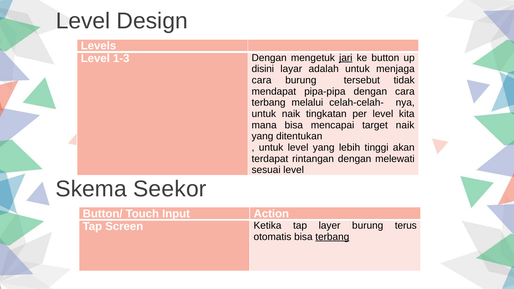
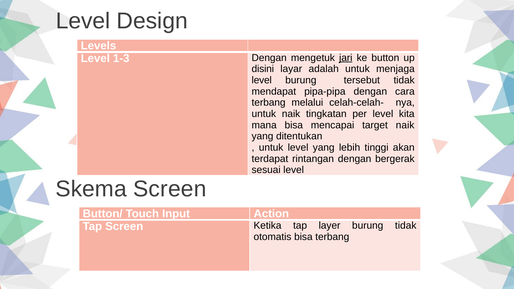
cara: cara -> level (262, 80)
melewati: melewati -> bergerak (395, 159)
Skema Seekor: Seekor -> Screen (170, 189)
burung terus: terus -> tidak (406, 226)
terbang underline: present -> none (332, 237)
